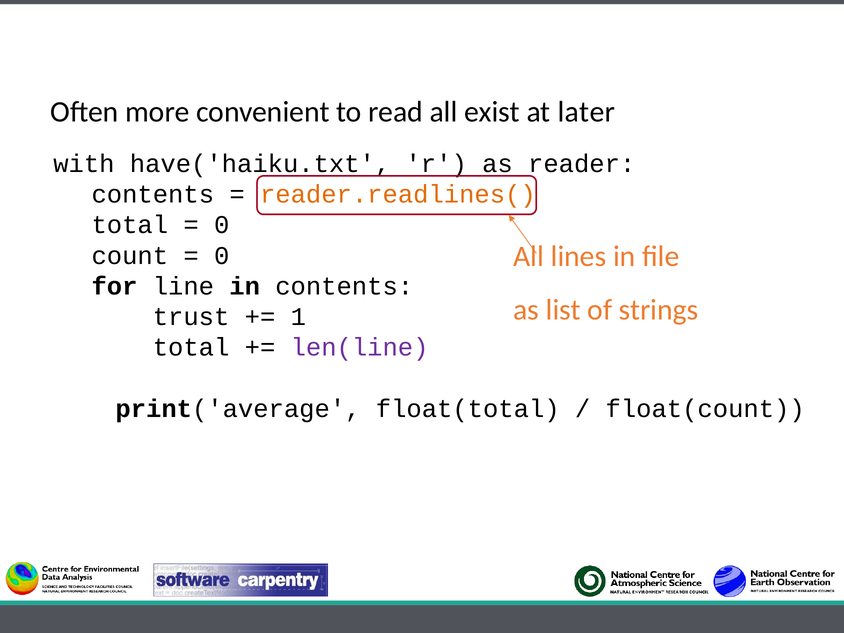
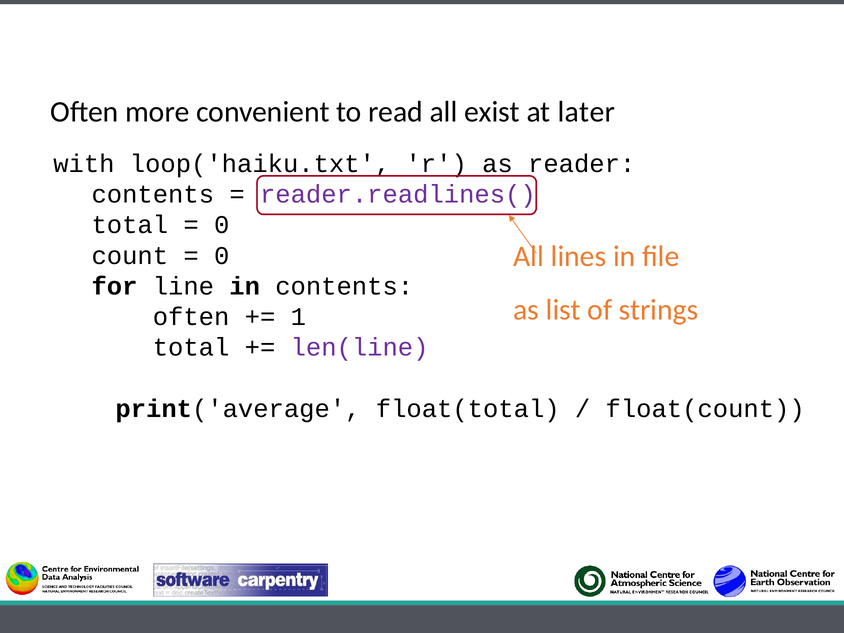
have('haiku.txt: have('haiku.txt -> loop('haiku.txt (260, 164)
reader.readlines( colour: orange -> purple (398, 194)
trust: trust -> often (191, 317)
